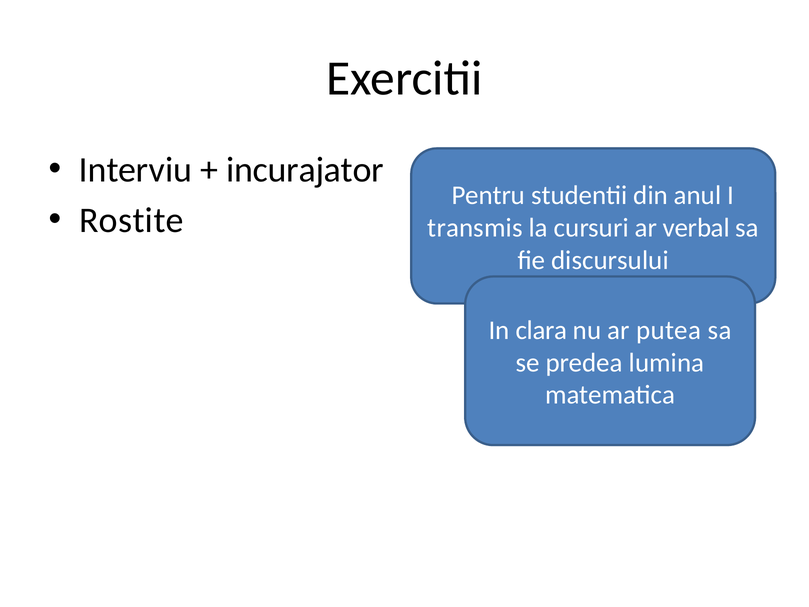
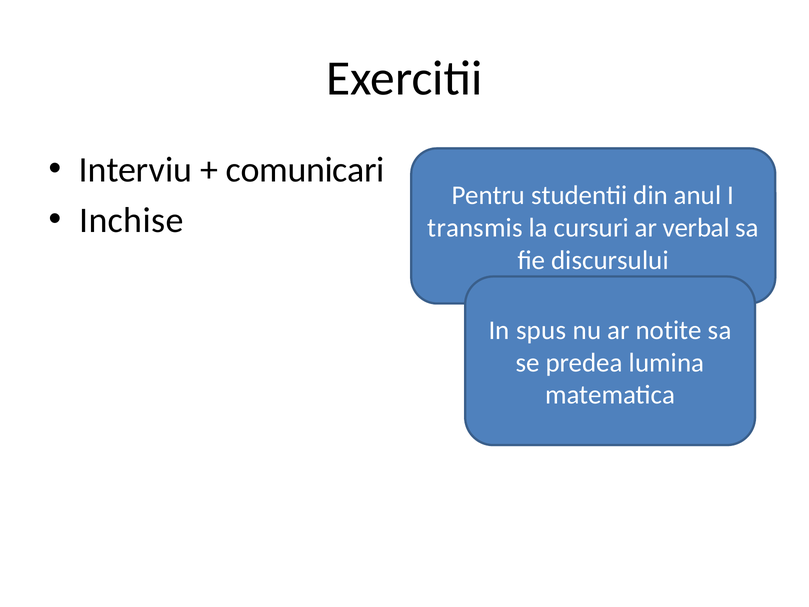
incurajator: incurajator -> comunicari (305, 170)
Rostite: Rostite -> Inchise (131, 220)
clara: clara -> spus (541, 330)
putea: putea -> notite (669, 330)
